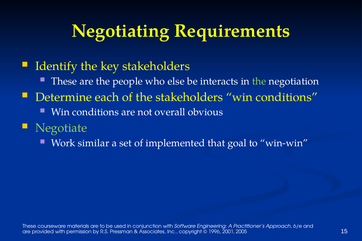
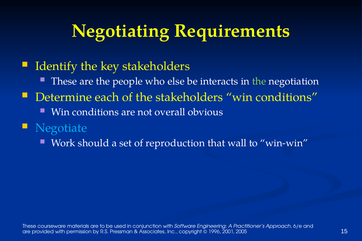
Negotiate colour: light green -> light blue (61, 128)
similar: similar -> should (94, 143)
implemented: implemented -> reproduction (175, 143)
goal: goal -> wall (237, 143)
